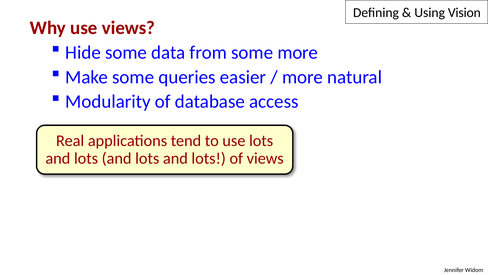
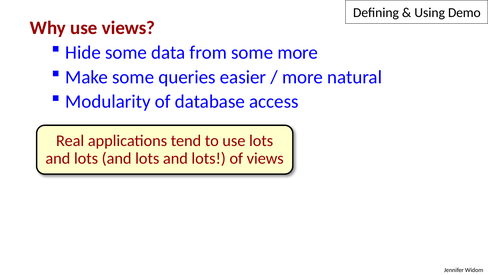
Vision: Vision -> Demo (464, 13)
